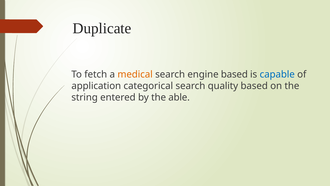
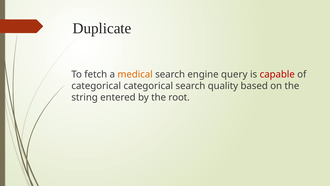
engine based: based -> query (234, 74)
capable colour: blue -> red (277, 74)
application: application -> categorical (96, 86)
able: able -> root (179, 97)
